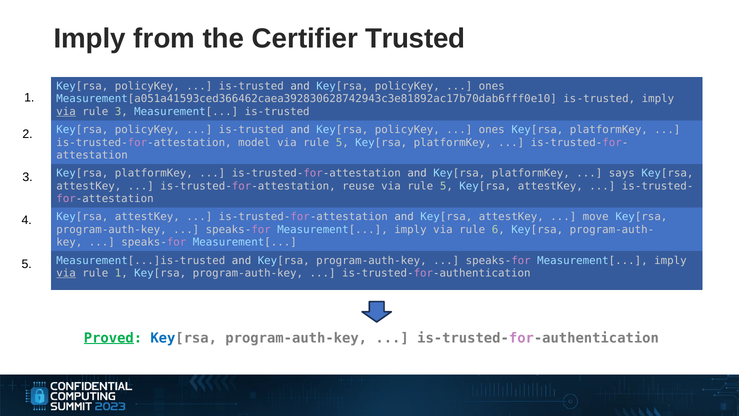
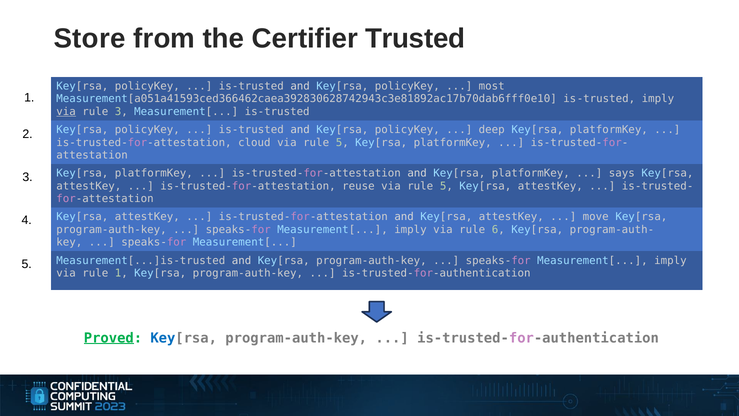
Imply: Imply -> Store (90, 38)
ones: ones -> most (492, 86)
ones: ones -> deep (492, 130)
model: model -> cloud (254, 142)
via underline: present -> none (66, 273)
